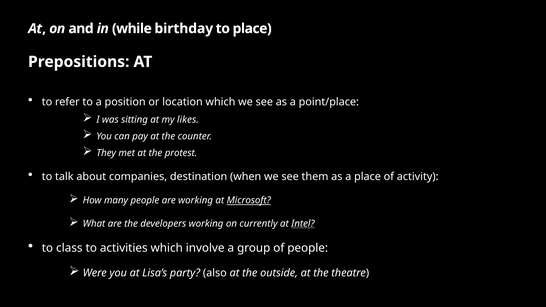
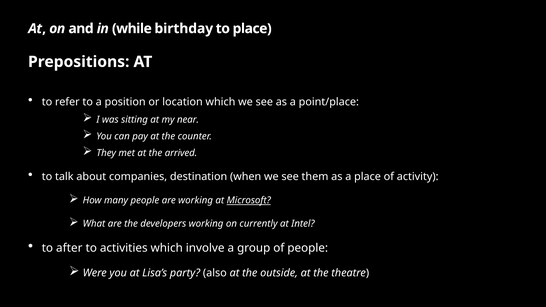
likes: likes -> near (188, 120)
protest: protest -> arrived (181, 153)
Intel underline: present -> none (303, 224)
class: class -> after (69, 248)
